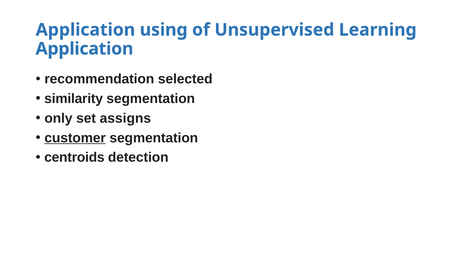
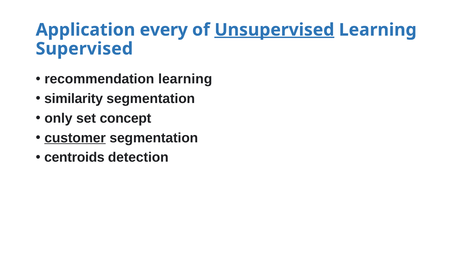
using: using -> every (164, 30)
Unsupervised underline: none -> present (274, 30)
Application: Application -> Supervised (84, 49)
recommendation selected: selected -> learning (185, 79)
assigns: assigns -> concept (125, 118)
